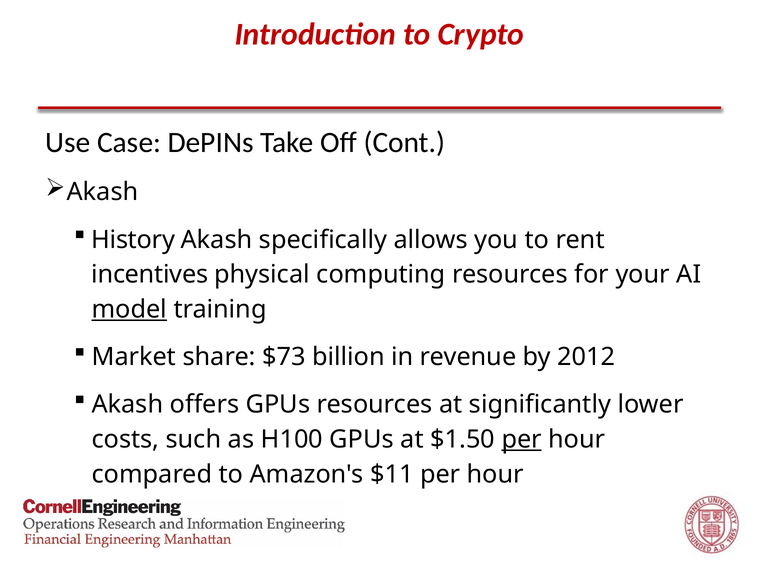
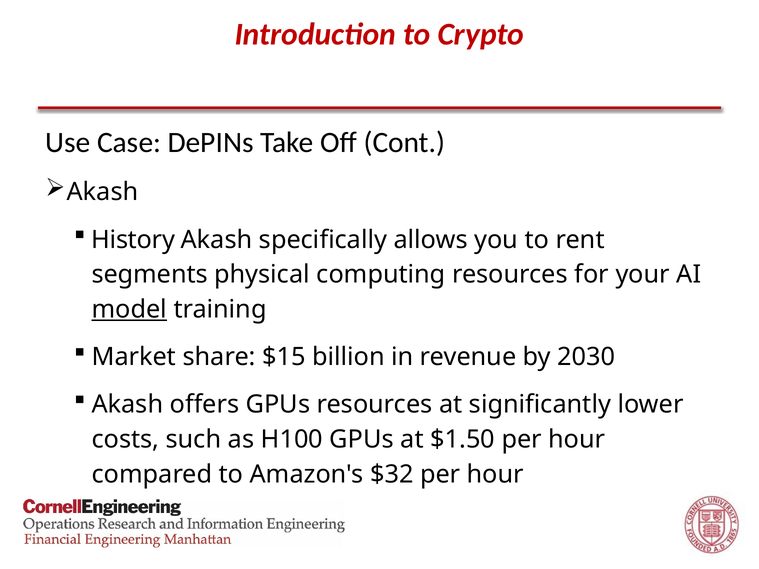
incentives: incentives -> segments (150, 275)
$73: $73 -> $15 (284, 357)
2012: 2012 -> 2030 (586, 357)
per underline: present -> none (522, 440)
$11: $11 -> $32 (392, 474)
